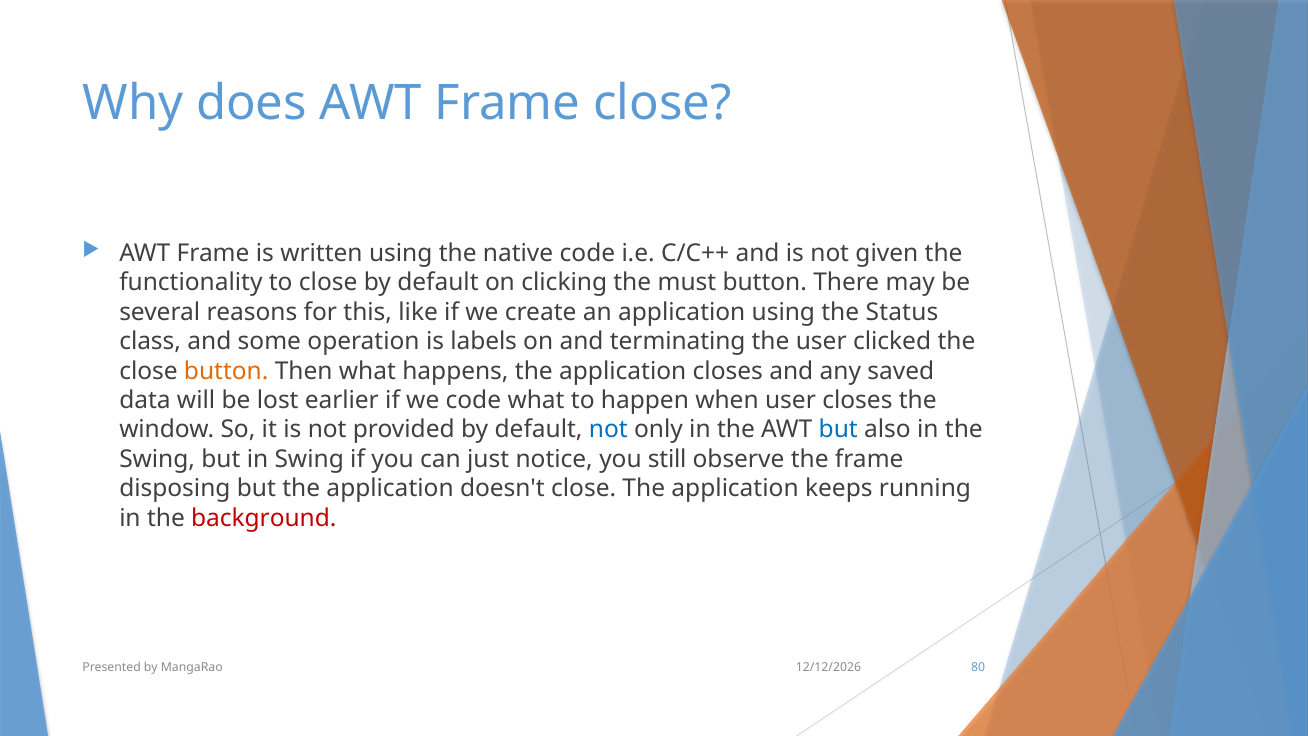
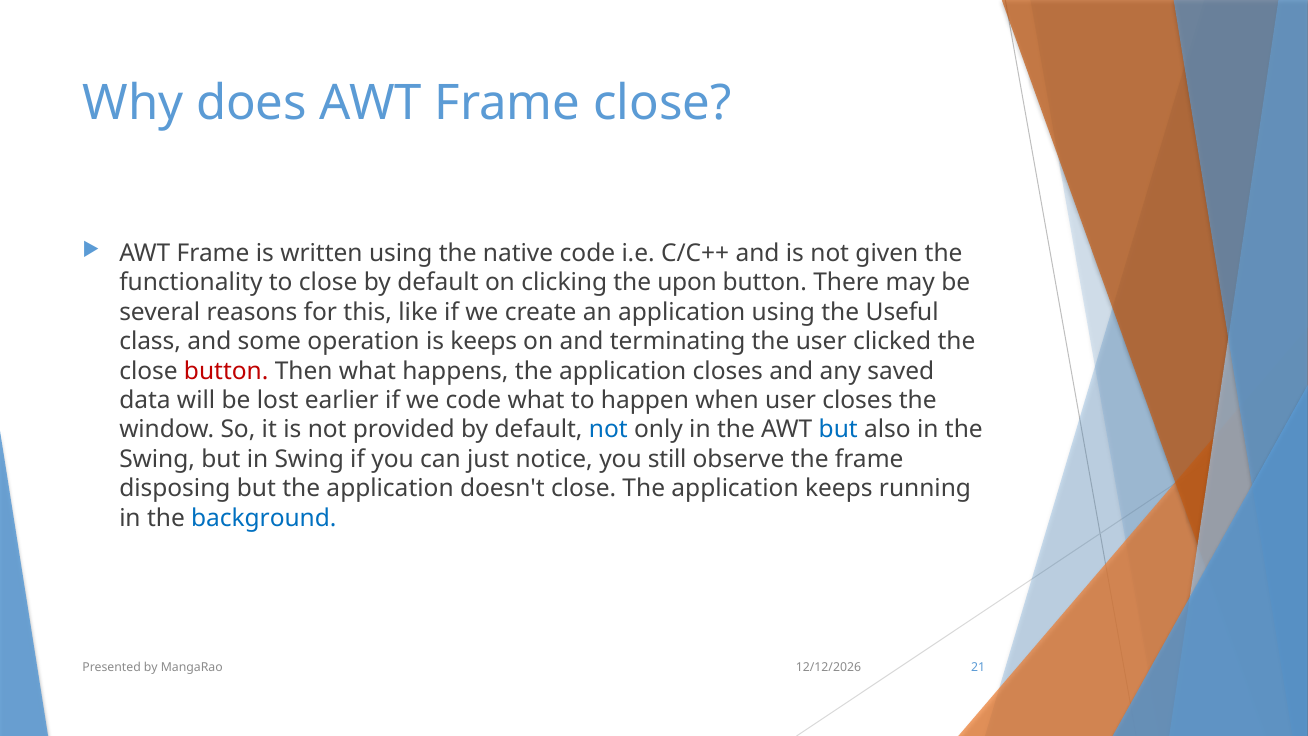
must: must -> upon (687, 283)
Status: Status -> Useful (902, 312)
is labels: labels -> keeps (484, 341)
button colour: orange -> red (226, 371)
background colour: red -> blue (264, 518)
80: 80 -> 21 (978, 668)
